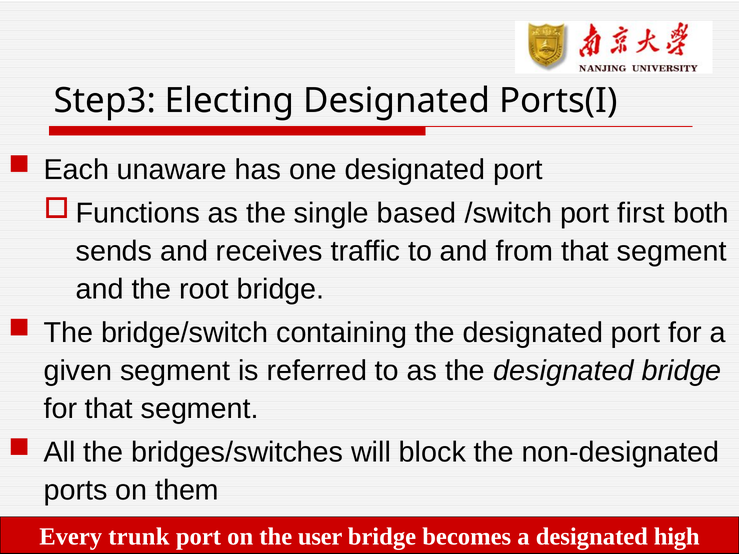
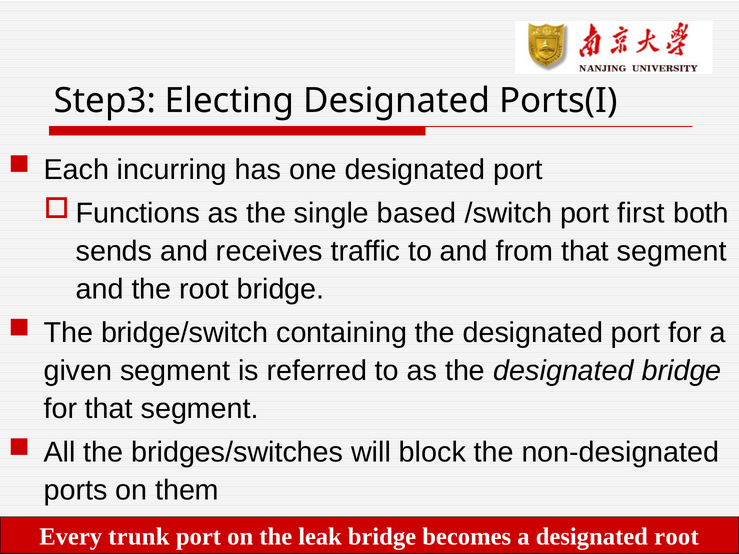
unaware: unaware -> incurring (172, 170)
user: user -> leak (320, 537)
designated high: high -> root (676, 537)
